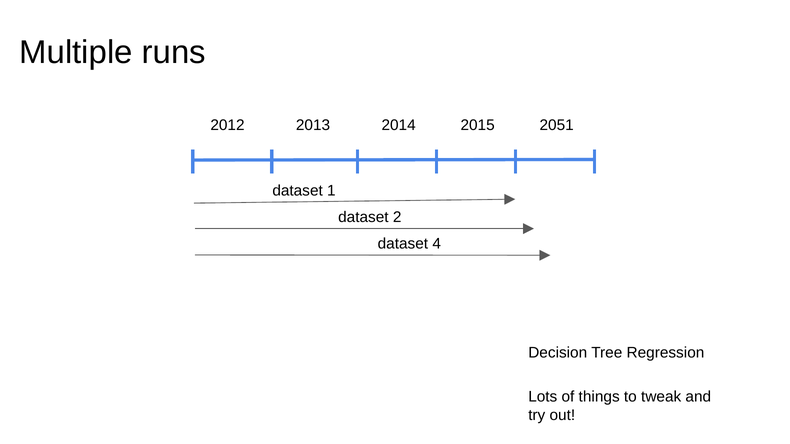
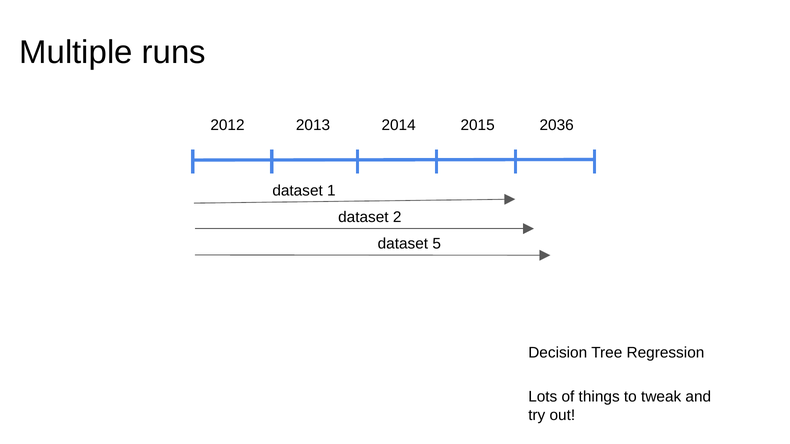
2051: 2051 -> 2036 (557, 125)
4: 4 -> 5 (437, 244)
